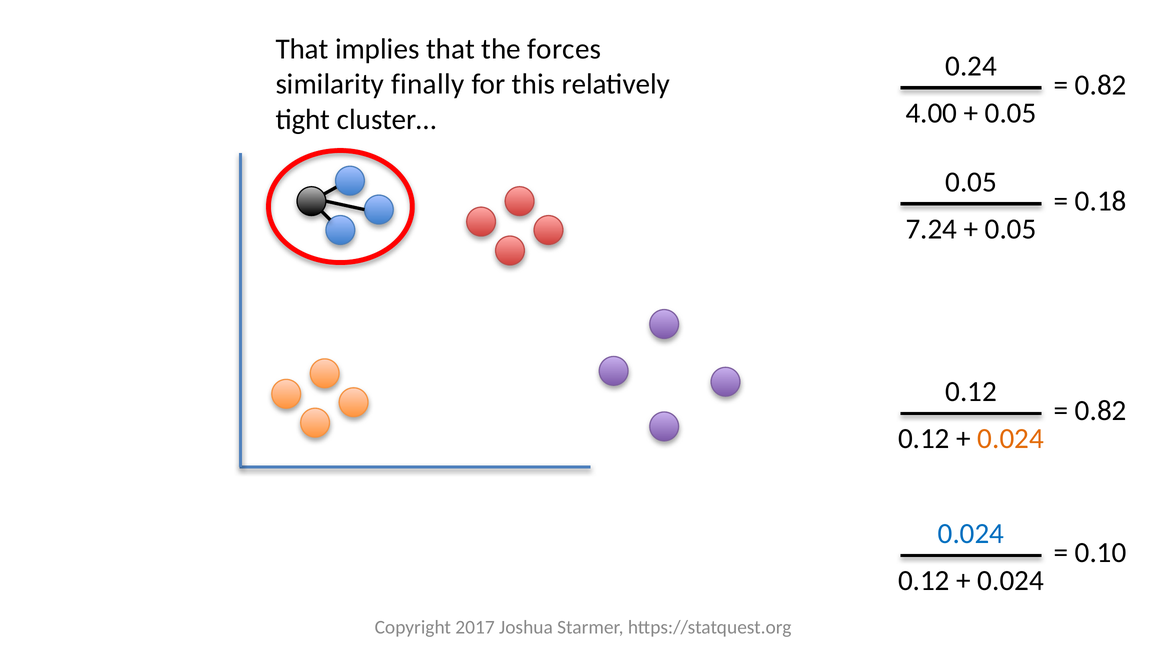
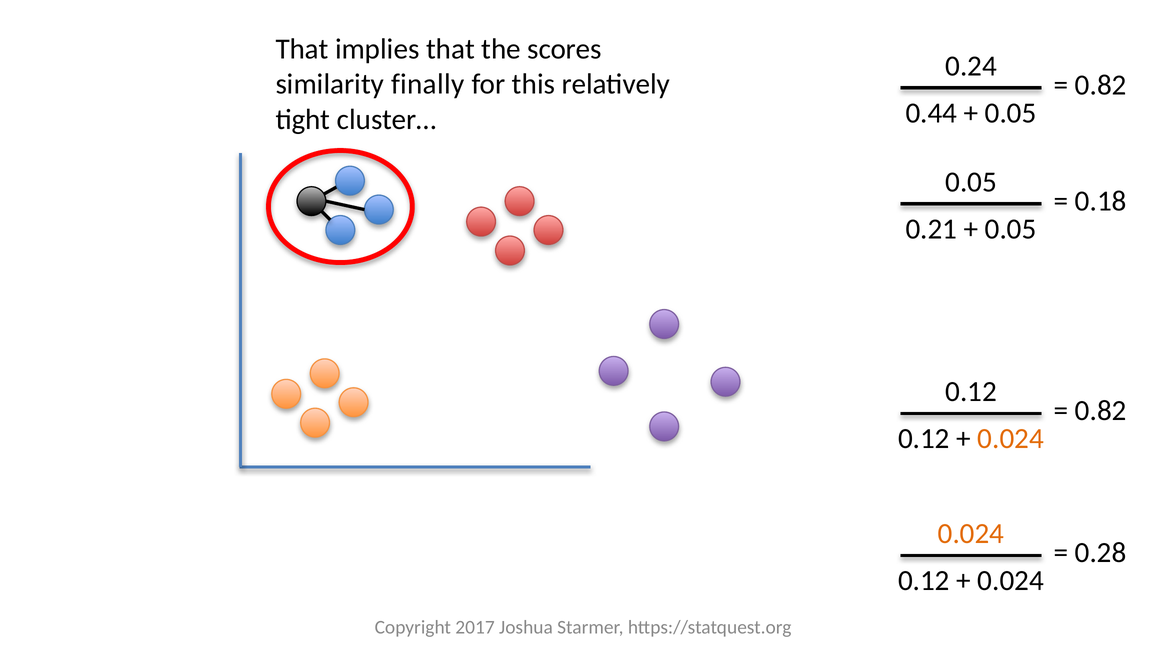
forces: forces -> scores (564, 49)
4.00: 4.00 -> 0.44 (931, 113)
7.24: 7.24 -> 0.21 (931, 229)
0.024 colour: blue -> orange (971, 533)
0.10: 0.10 -> 0.28 (1101, 552)
